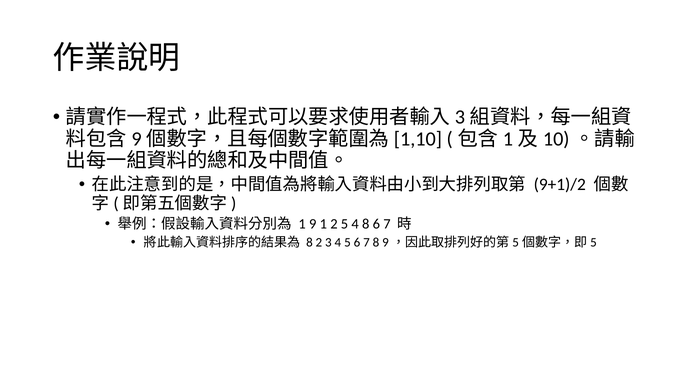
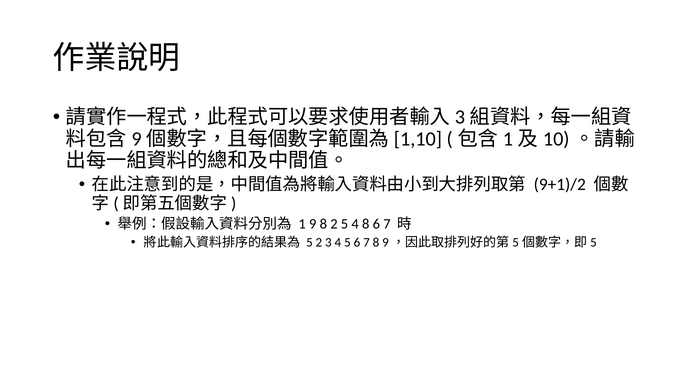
9 1: 1 -> 8 (323, 224)
8: 8 -> 5 (309, 243)
